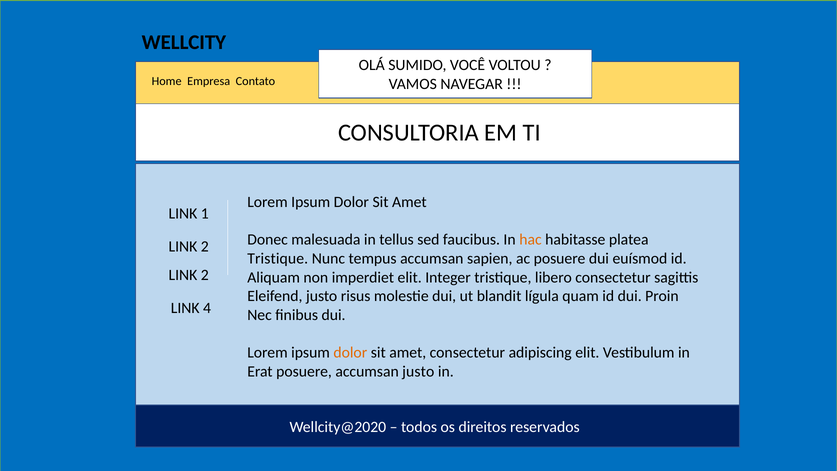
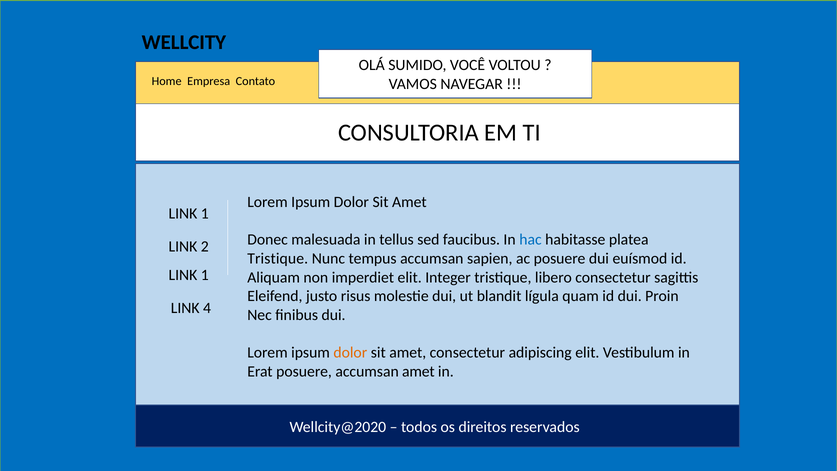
hac colour: orange -> blue (530, 240)
2: 2 -> 1 (205, 275)
accumsan justo: justo -> amet (418, 371)
